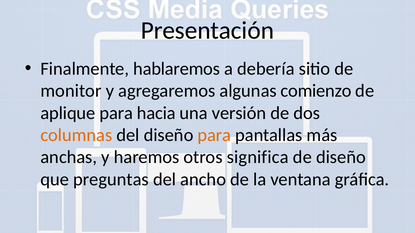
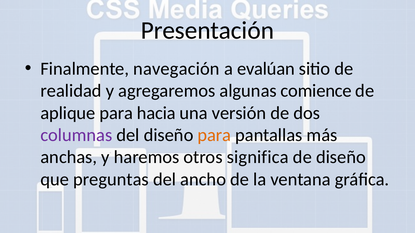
hablaremos: hablaremos -> navegación (176, 69)
debería: debería -> evalúan (266, 69)
monitor: monitor -> realidad (71, 91)
comienzo: comienzo -> comience (316, 91)
columnas colour: orange -> purple (76, 135)
